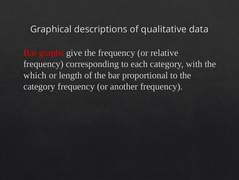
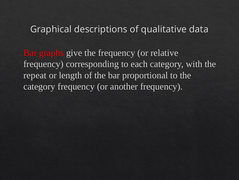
which: which -> repeat (35, 75)
